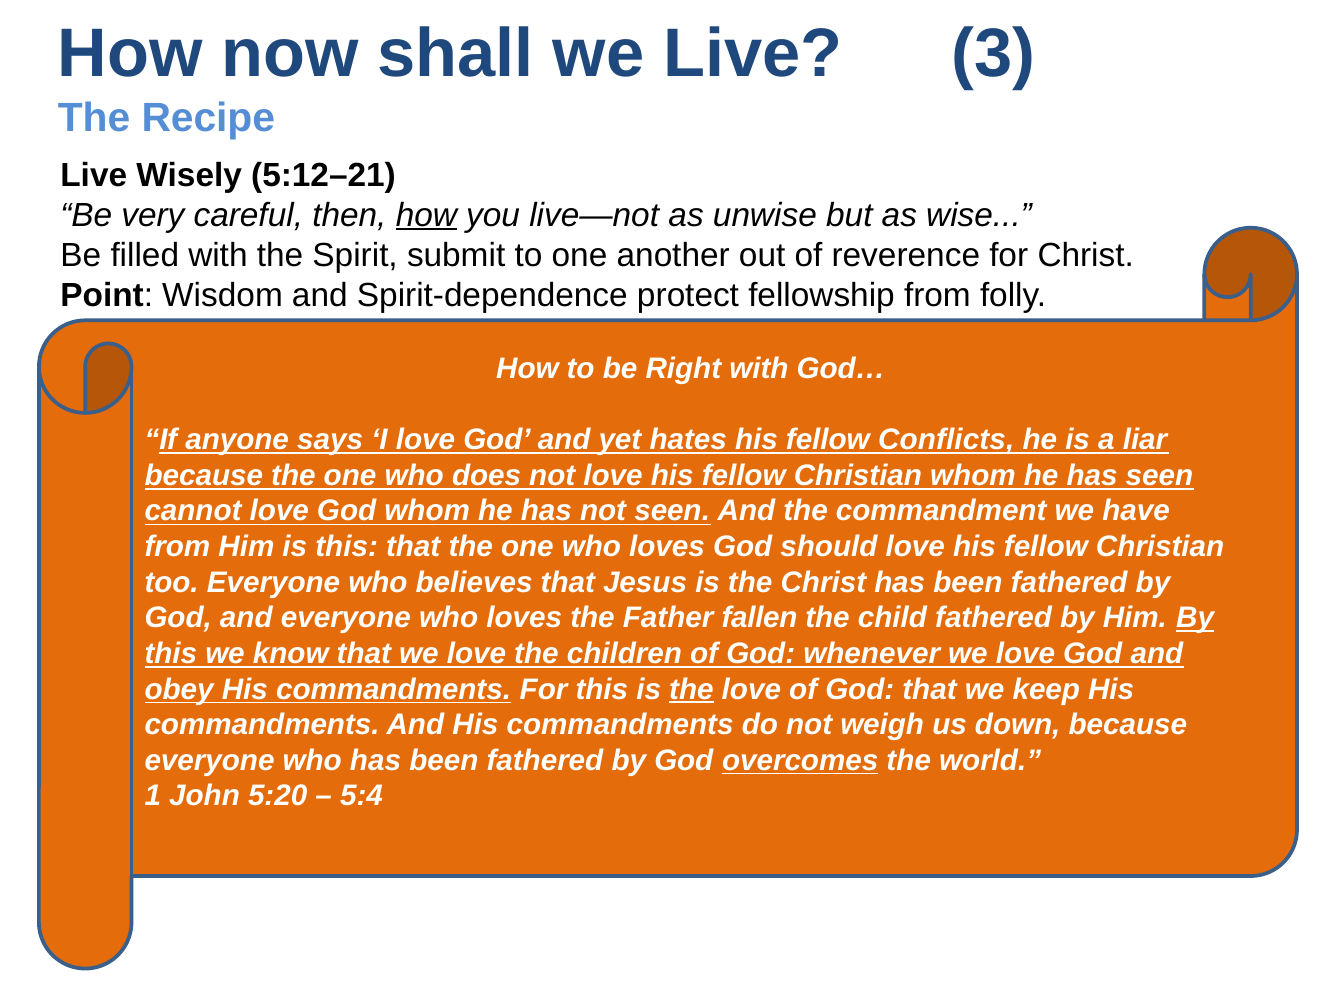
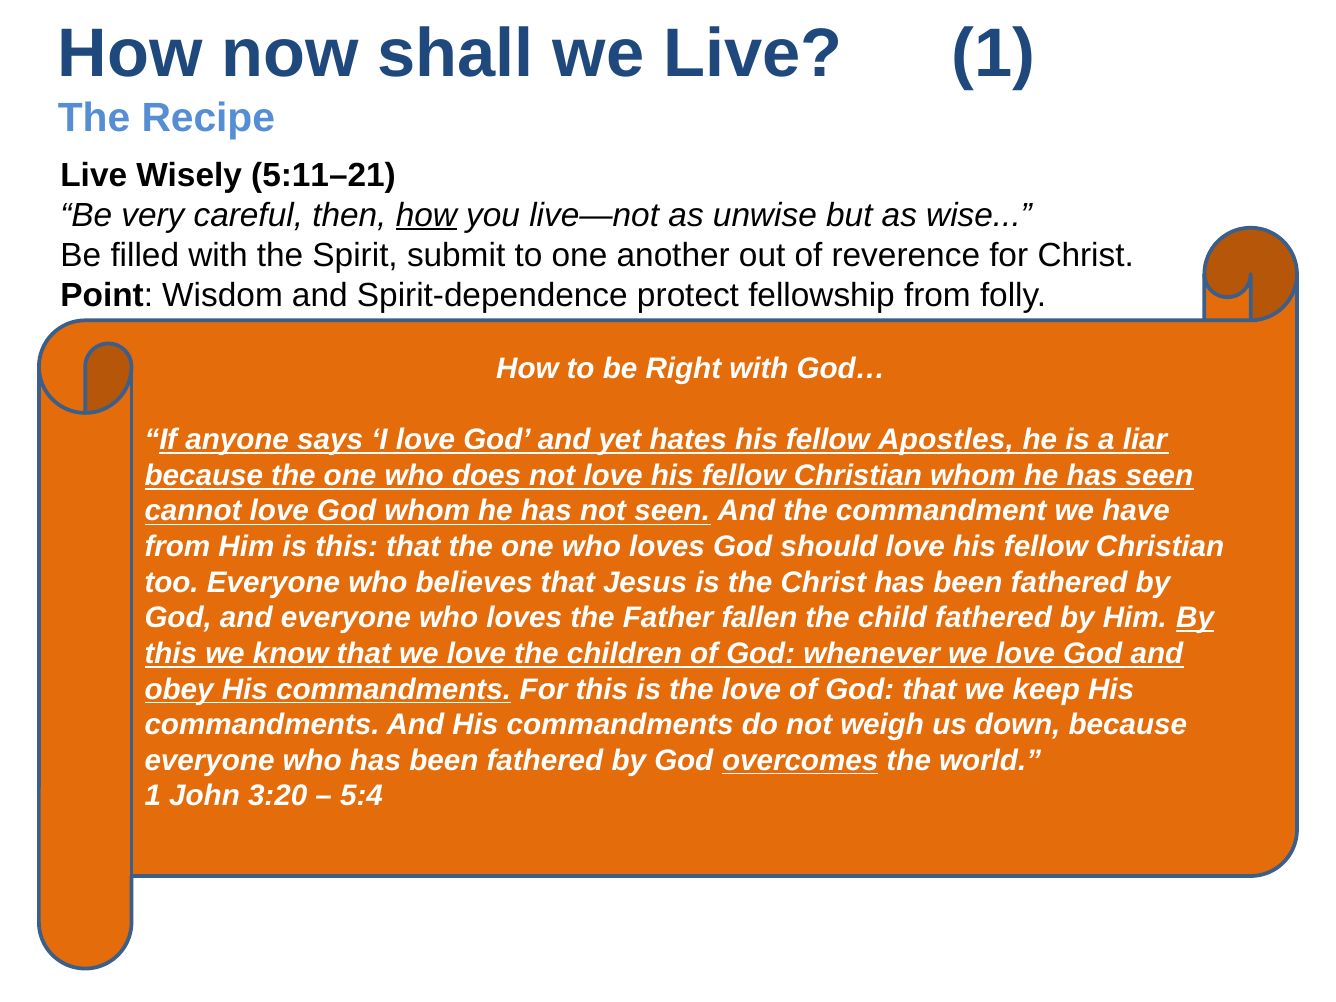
Live 3: 3 -> 1 (993, 54)
5:12–21: 5:12–21 -> 5:11–21 (323, 175)
Conflicts: Conflicts -> Apostles (946, 440)
the underline: present -> none (691, 689)
5:20: 5:20 -> 3:20 (278, 796)
